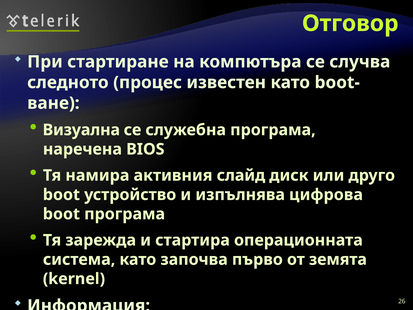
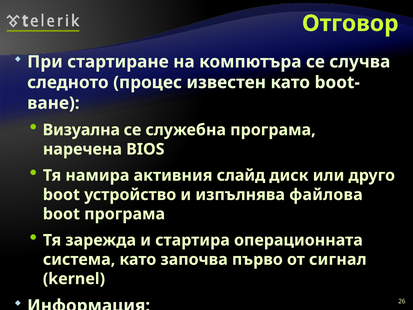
цифрова: цифрова -> файлова (326, 195)
земята: земята -> сигнал (338, 259)
